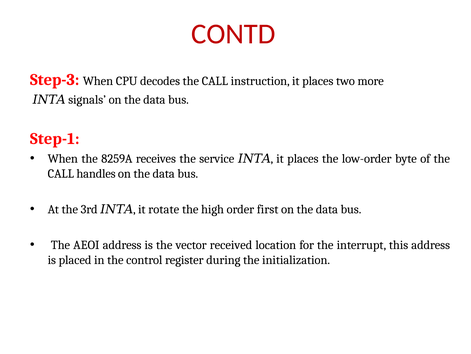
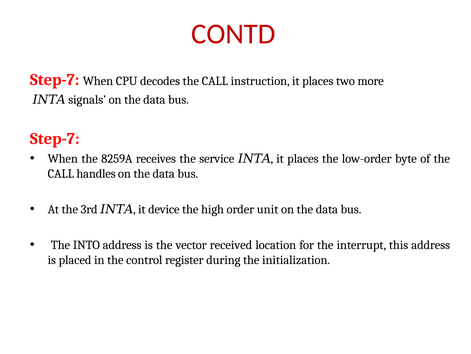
Step-3: Step-3 -> Step-7 (55, 80)
Step-1: Step-1 -> Step-7 (55, 139)
rotate: rotate -> device (164, 209)
first: first -> unit (268, 209)
AEOI: AEOI -> INTO (86, 244)
